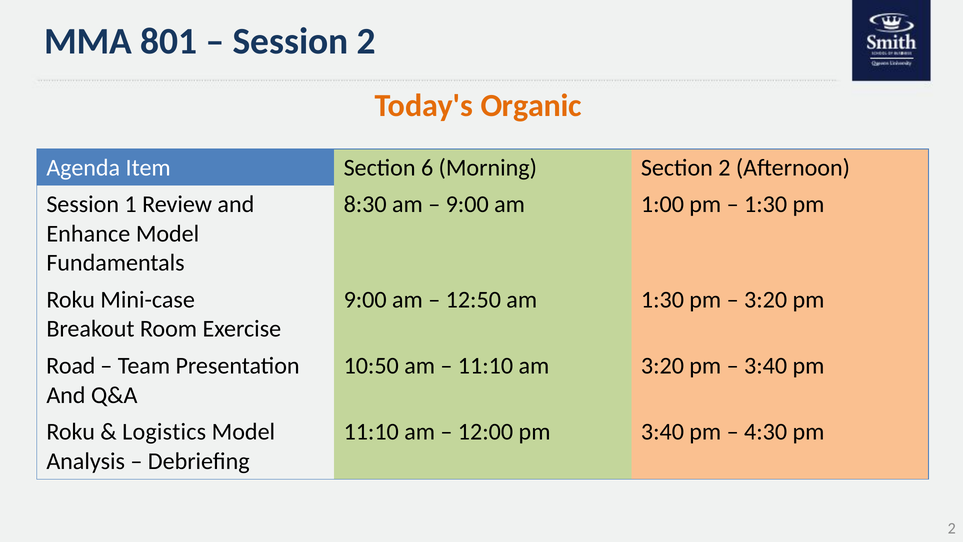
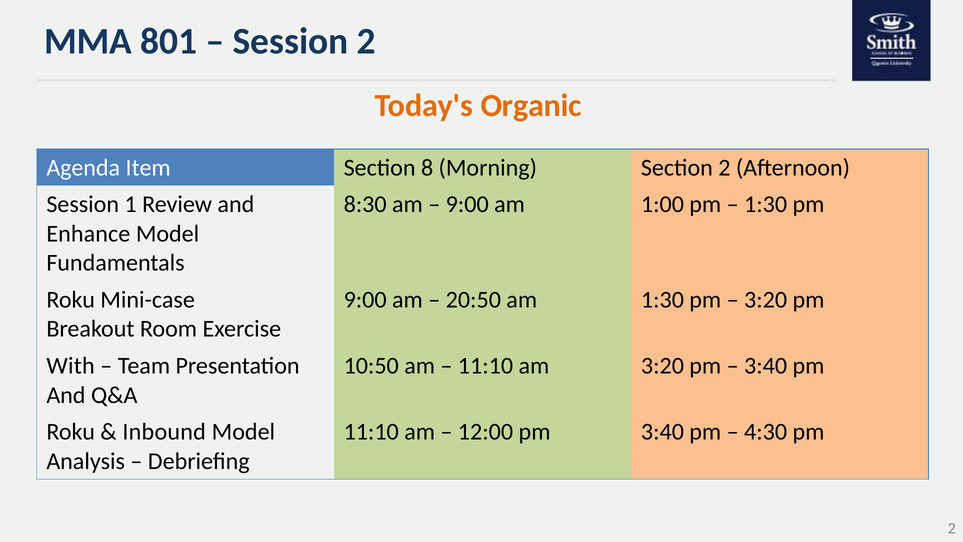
6: 6 -> 8 (427, 167)
12:50: 12:50 -> 20:50 (473, 299)
Road: Road -> With (71, 365)
Logistics: Logistics -> Inbound (164, 431)
